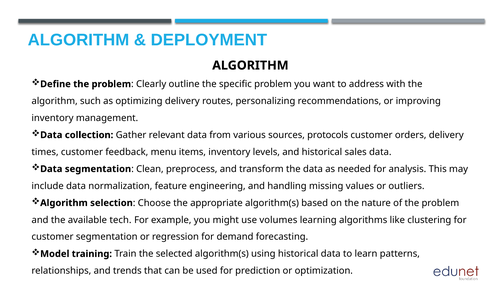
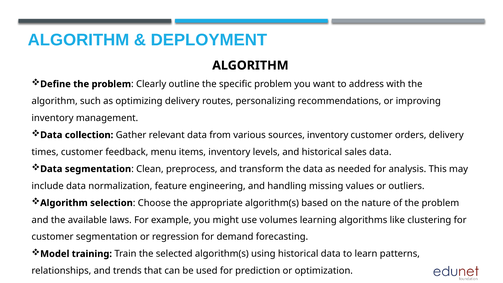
sources protocols: protocols -> inventory (328, 135)
tech: tech -> laws (121, 220)
